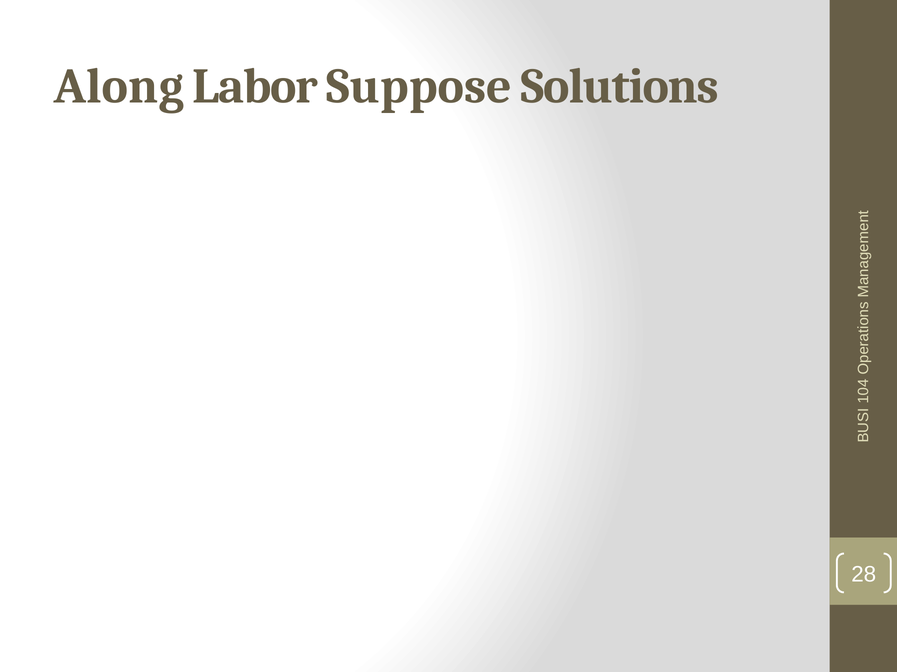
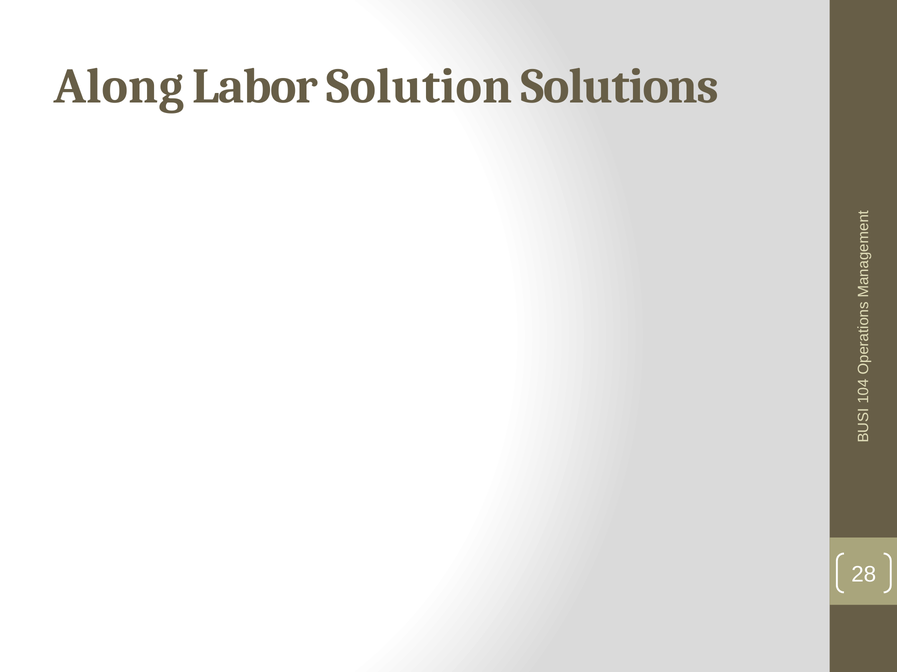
Suppose: Suppose -> Solution (419, 86)
